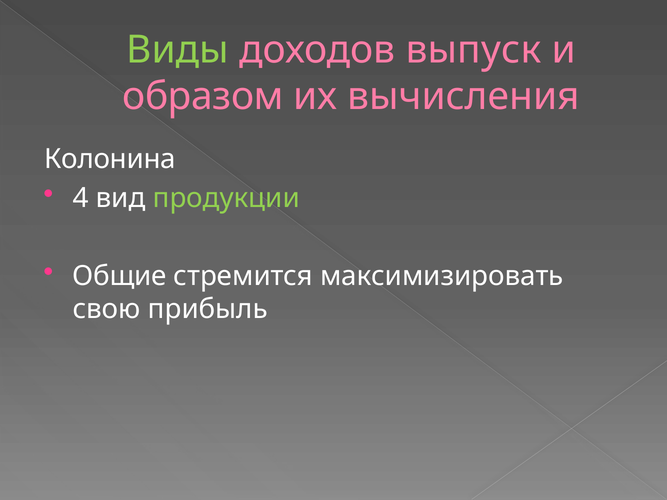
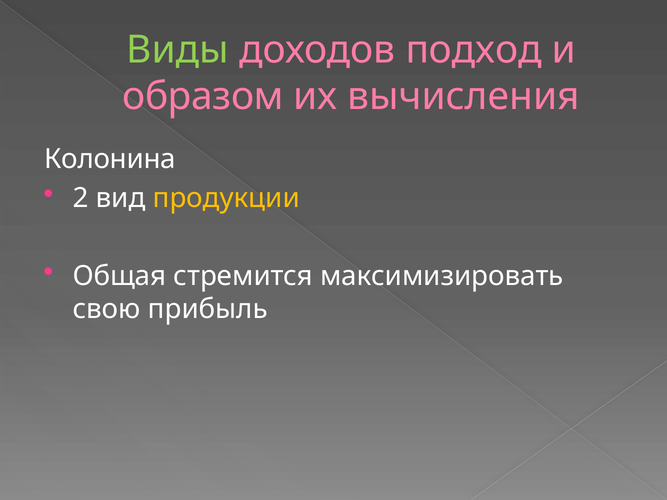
выпуск: выпуск -> подход (474, 50)
4: 4 -> 2 (81, 198)
продукции colour: light green -> yellow (226, 198)
Общие: Общие -> Общая (119, 276)
